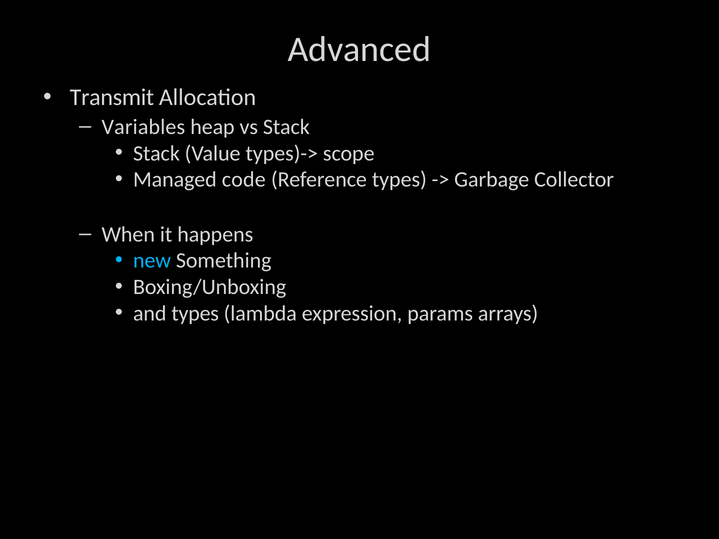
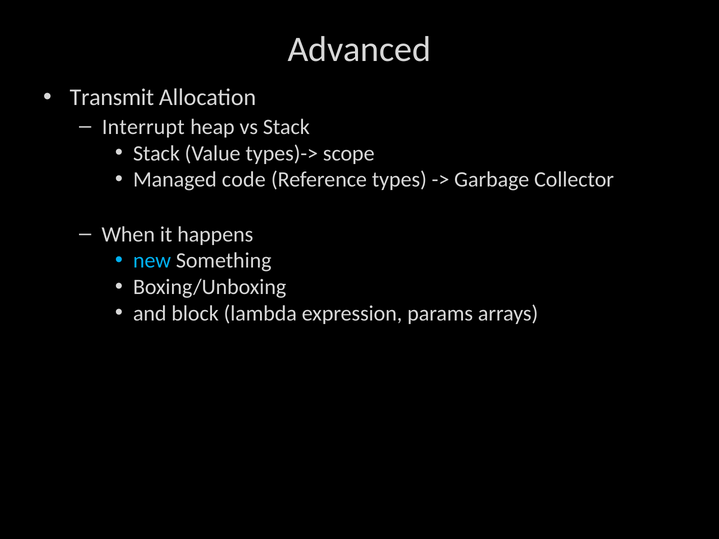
Variables: Variables -> Interrupt (143, 127)
and types: types -> block (195, 313)
